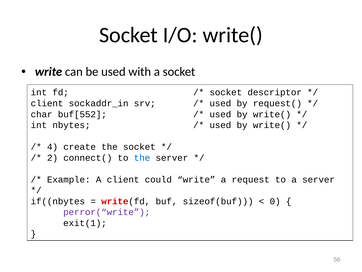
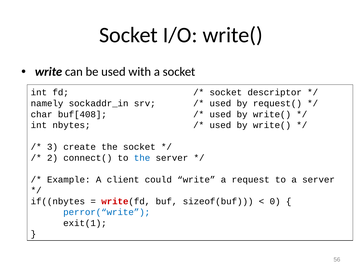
client: client -> namely (47, 103)
buf[552: buf[552 -> buf[408 (82, 114)
4: 4 -> 3 (52, 147)
perror(“write colour: purple -> blue (107, 212)
